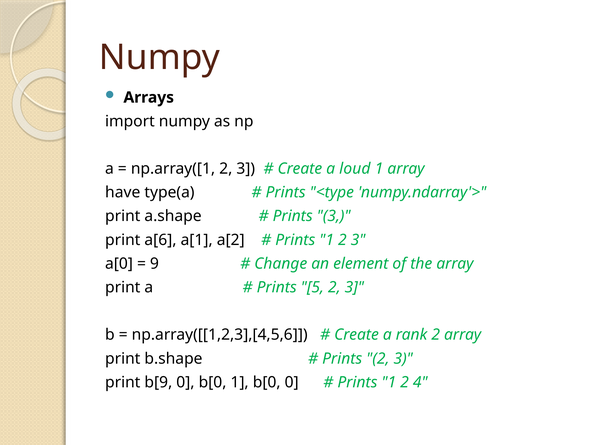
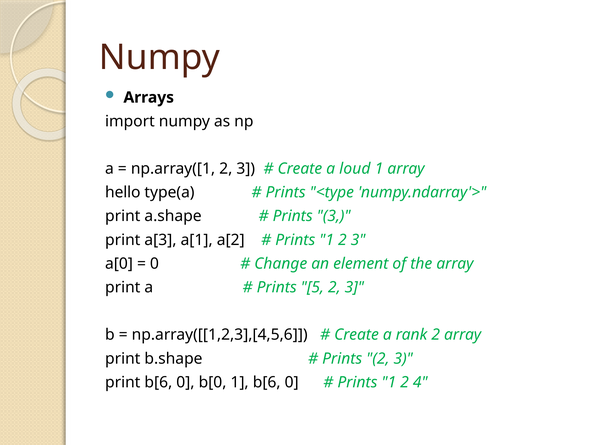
have: have -> hello (123, 192)
a[6: a[6 -> a[3 (160, 240)
9: 9 -> 0 (154, 263)
print b[9: b[9 -> b[6 (158, 382)
1 b[0: b[0 -> b[6 (267, 382)
